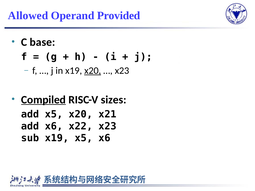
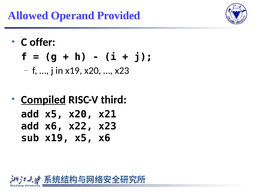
base: base -> offer (43, 42)
x20 underline: present -> none (93, 71)
sizes: sizes -> third (114, 100)
